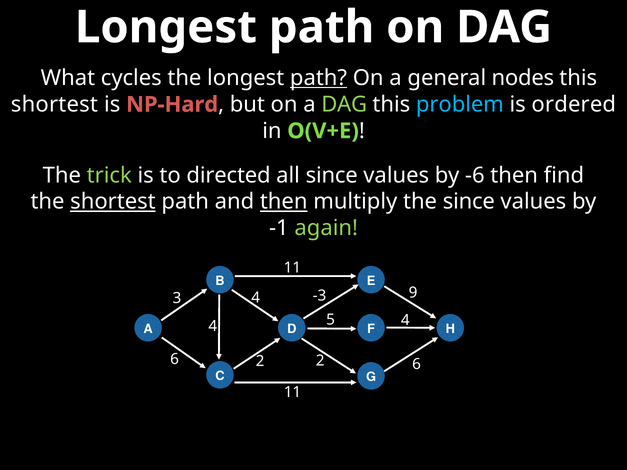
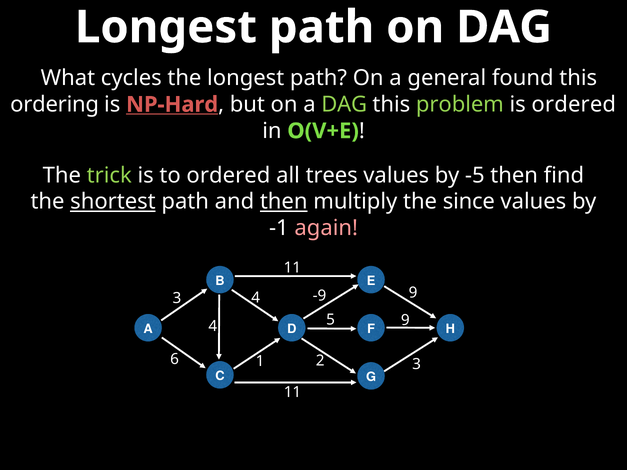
path underline: present -> none (319, 78)
nodes: nodes -> found (523, 78)
shortest: shortest -> ordering (55, 105)
NP-Hard underline: none -> present (172, 105)
problem colour: light blue -> light green (460, 105)
to directed: directed -> ordered (228, 175)
all since: since -> trees (332, 175)
-6: -6 -> -5 (475, 175)
again colour: light green -> pink (326, 228)
-3: -3 -> -9 (319, 296)
5 4: 4 -> 9 (405, 321)
6 2: 2 -> 1 (260, 362)
2 6: 6 -> 3 (417, 364)
